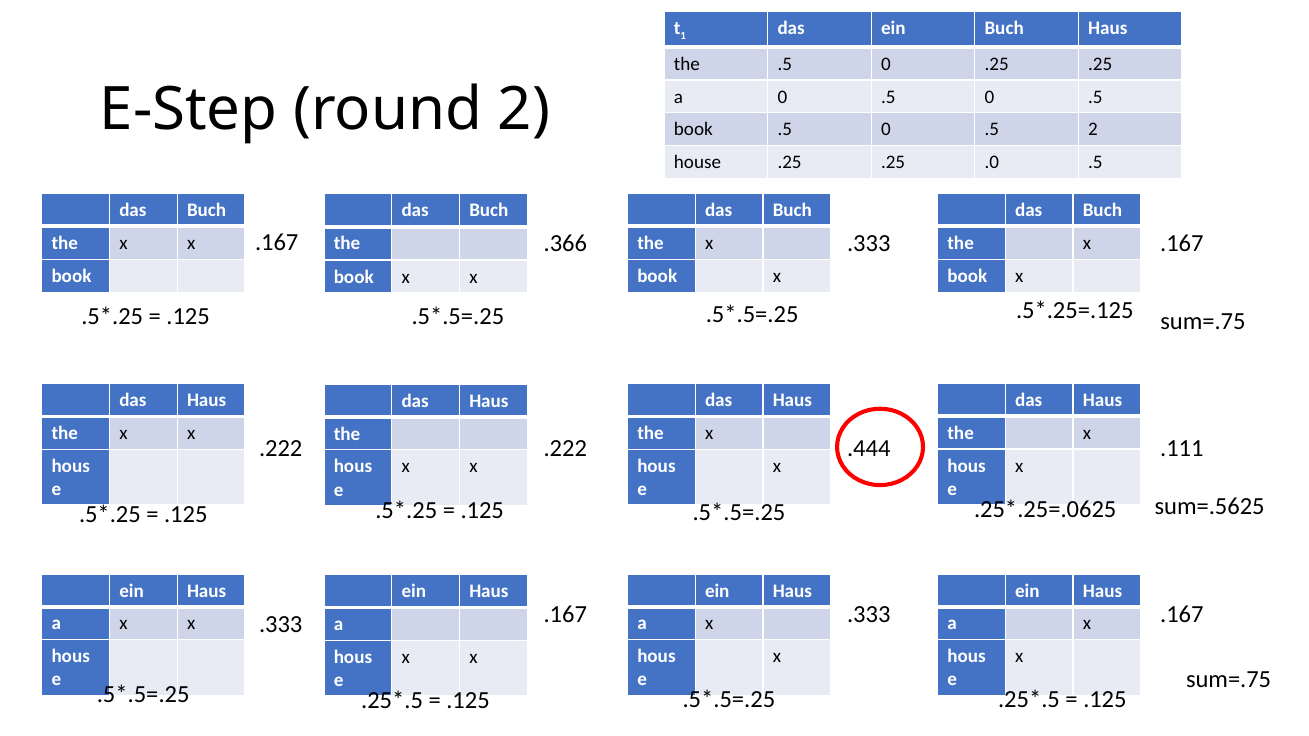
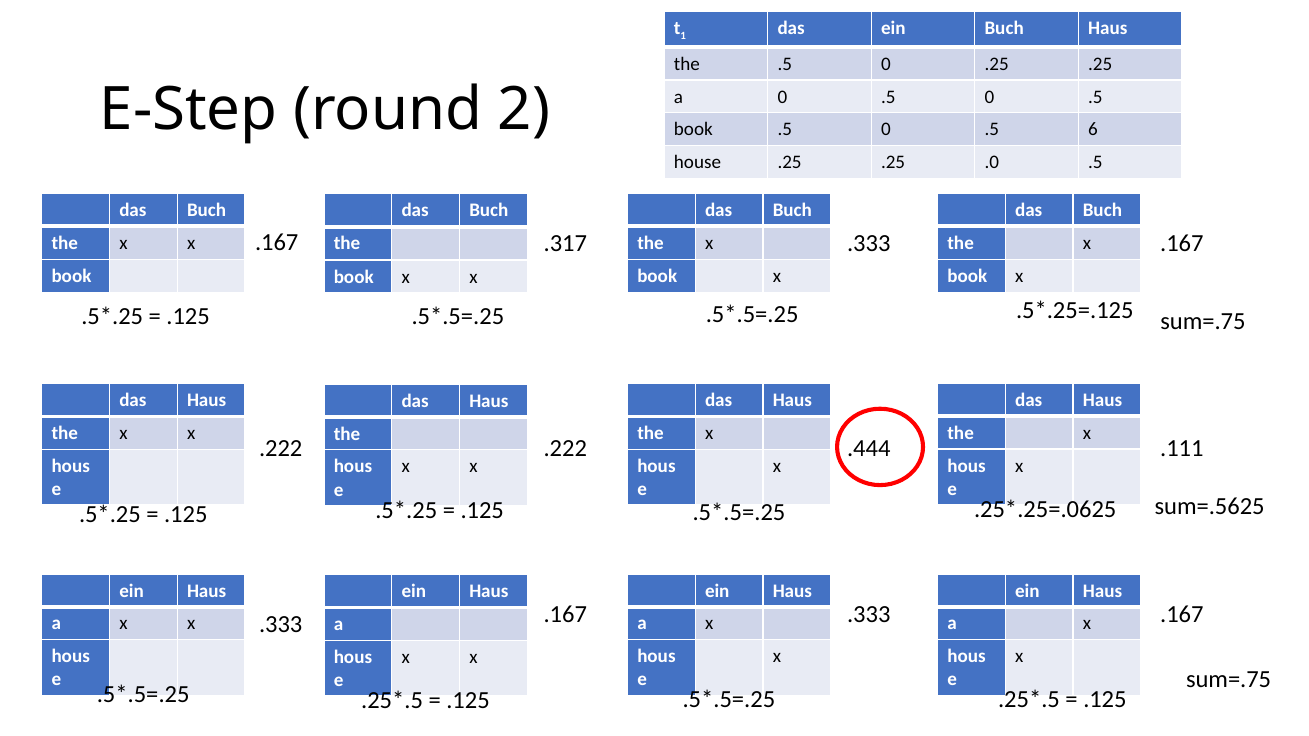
.5 2: 2 -> 6 (1093, 130)
.366: .366 -> .317 (565, 244)
